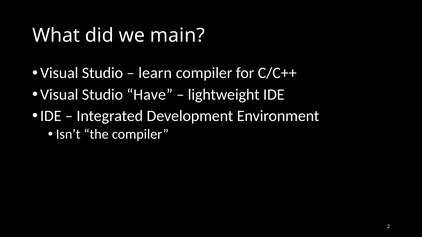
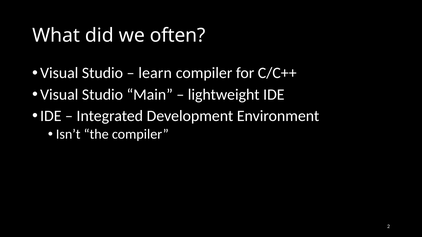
main: main -> often (178, 35)
Have: Have -> Main (150, 95)
